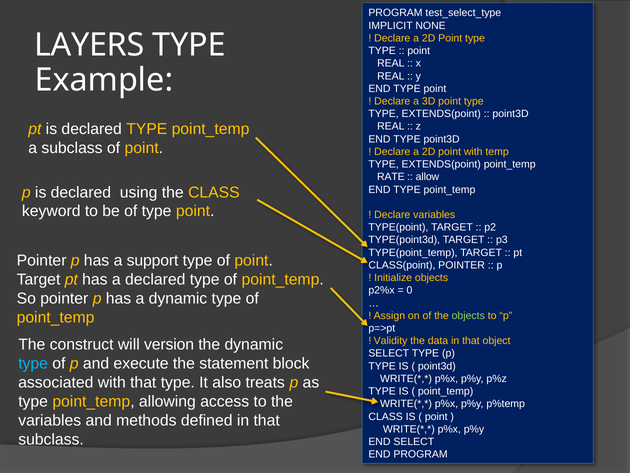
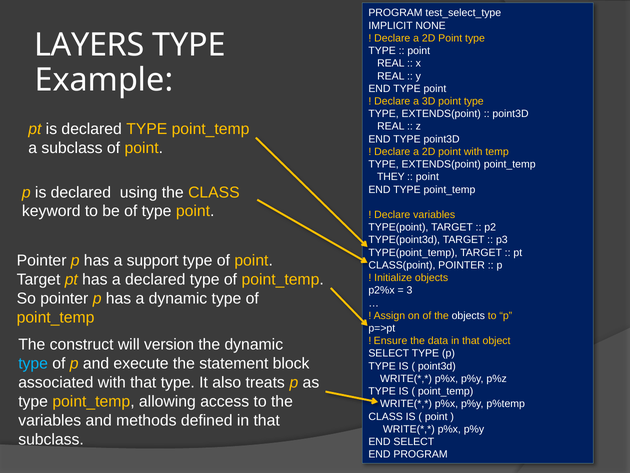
RATE: RATE -> THEY (391, 177)
allow: allow -> point (427, 177)
0: 0 -> 3 (410, 290)
objects colour: light green -> white (468, 315)
Validity: Validity -> Ensure (391, 341)
